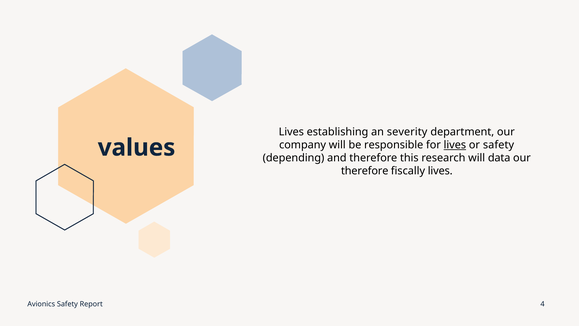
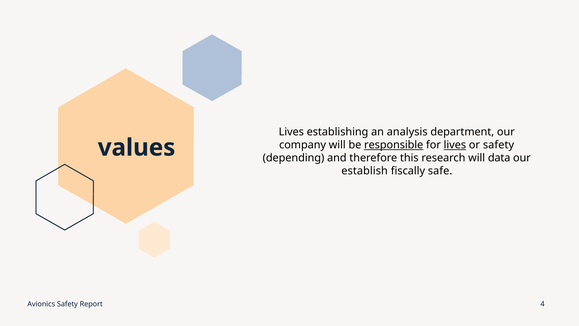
severity: severity -> analysis (407, 132)
responsible underline: none -> present (394, 145)
therefore: therefore -> establish (365, 171)
fiscally lives: lives -> safe (440, 171)
